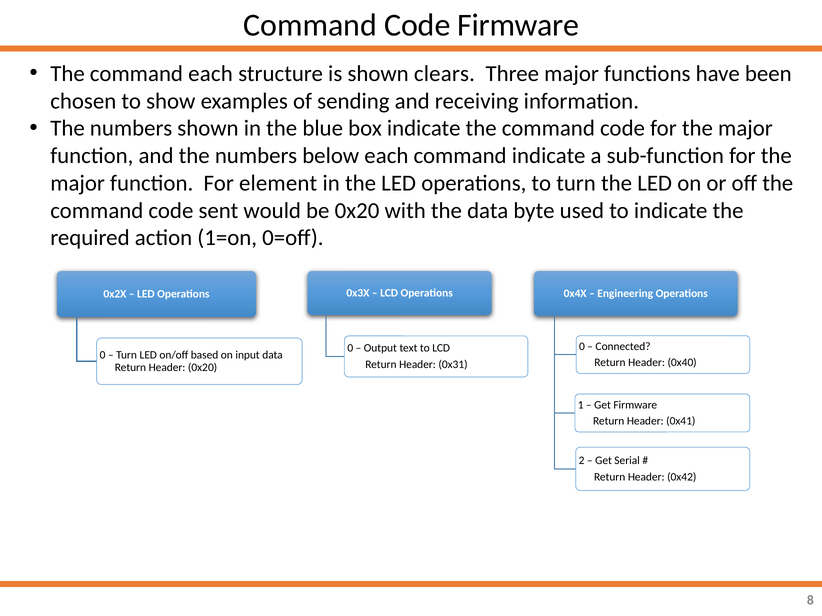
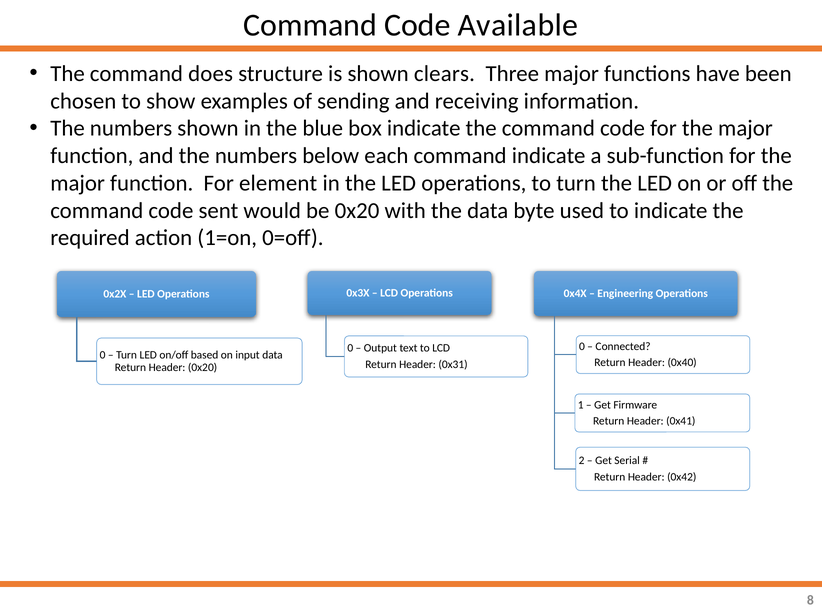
Code Firmware: Firmware -> Available (518, 25)
command each: each -> does (211, 74)
